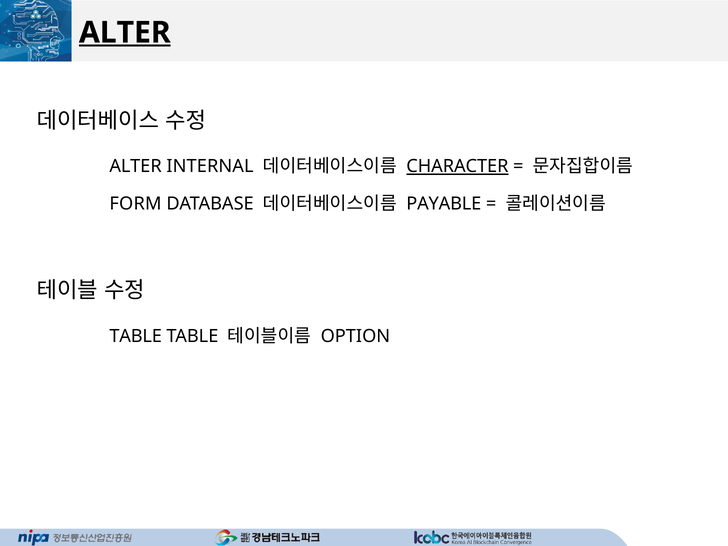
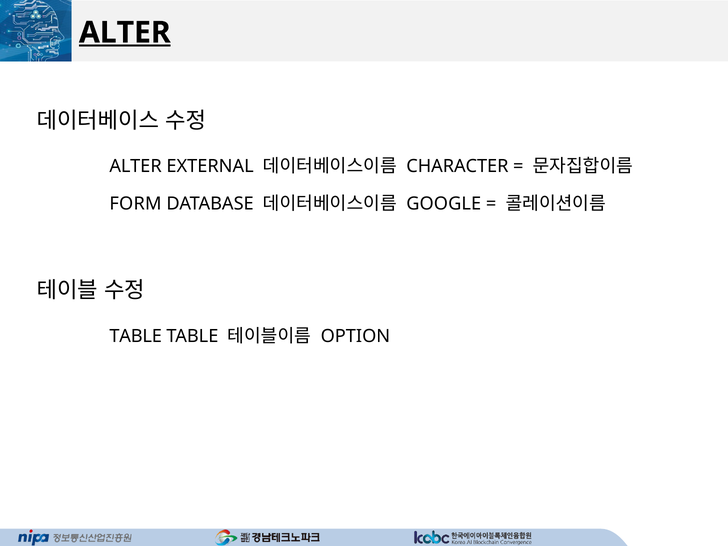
INTERNAL: INTERNAL -> EXTERNAL (210, 166)
CHARACTER underline: present -> none (457, 166)
PAYABLE: PAYABLE -> GOOGLE (444, 204)
